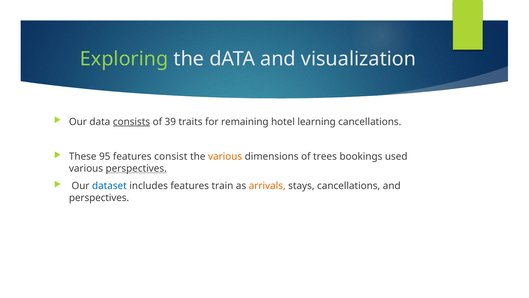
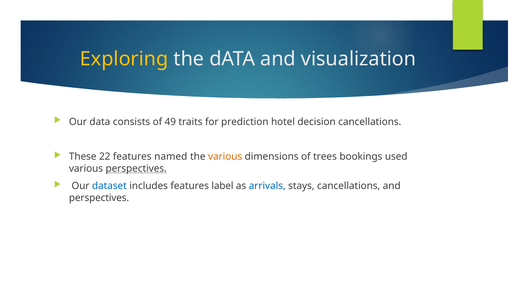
Exploring colour: light green -> yellow (124, 59)
consists underline: present -> none (131, 122)
39: 39 -> 49 (170, 122)
remaining: remaining -> prediction (245, 122)
learning: learning -> decision (317, 122)
95: 95 -> 22 (105, 156)
consist: consist -> named (171, 156)
train: train -> label (222, 186)
arrivals colour: orange -> blue (267, 186)
